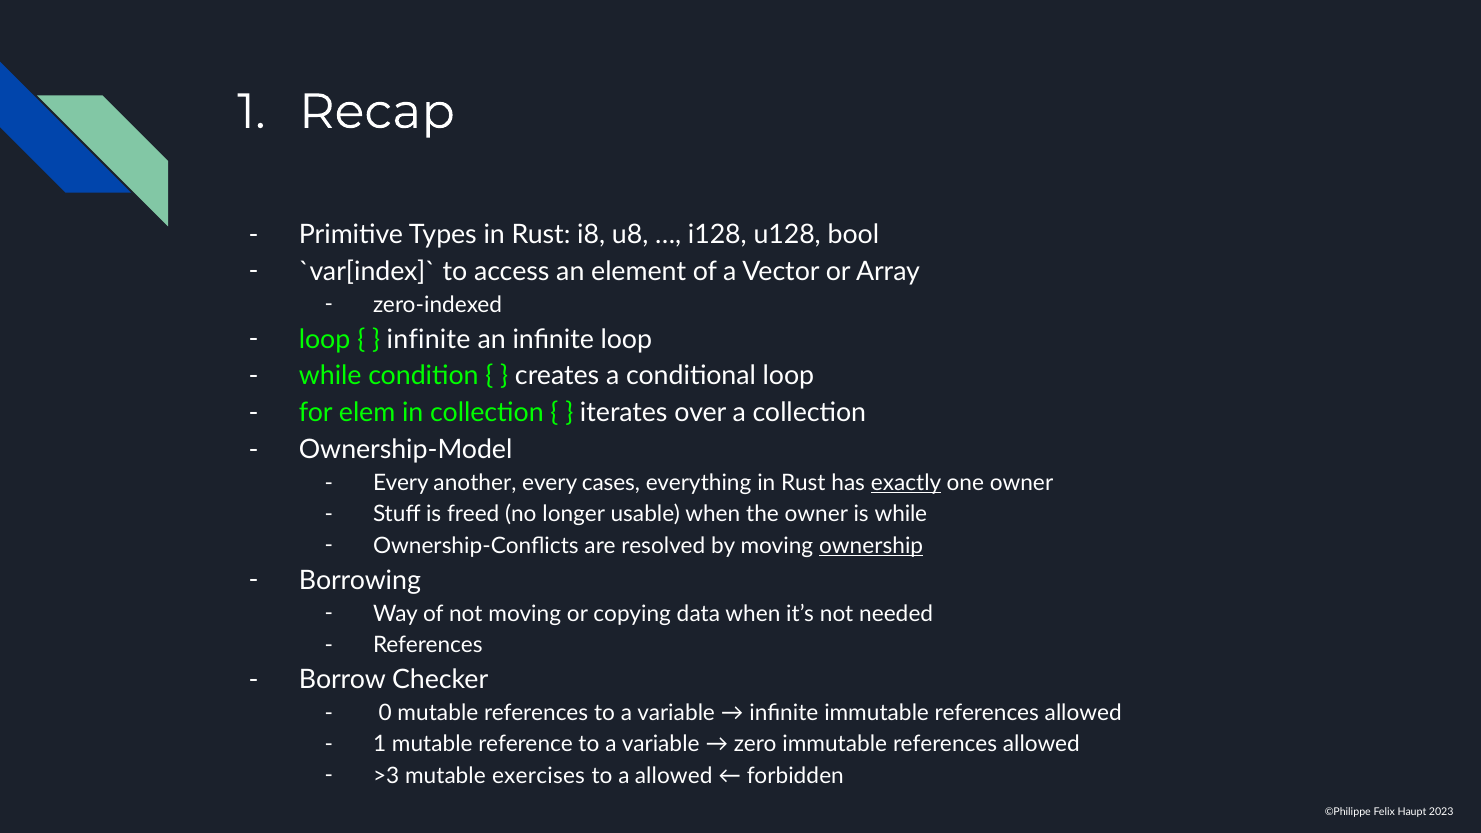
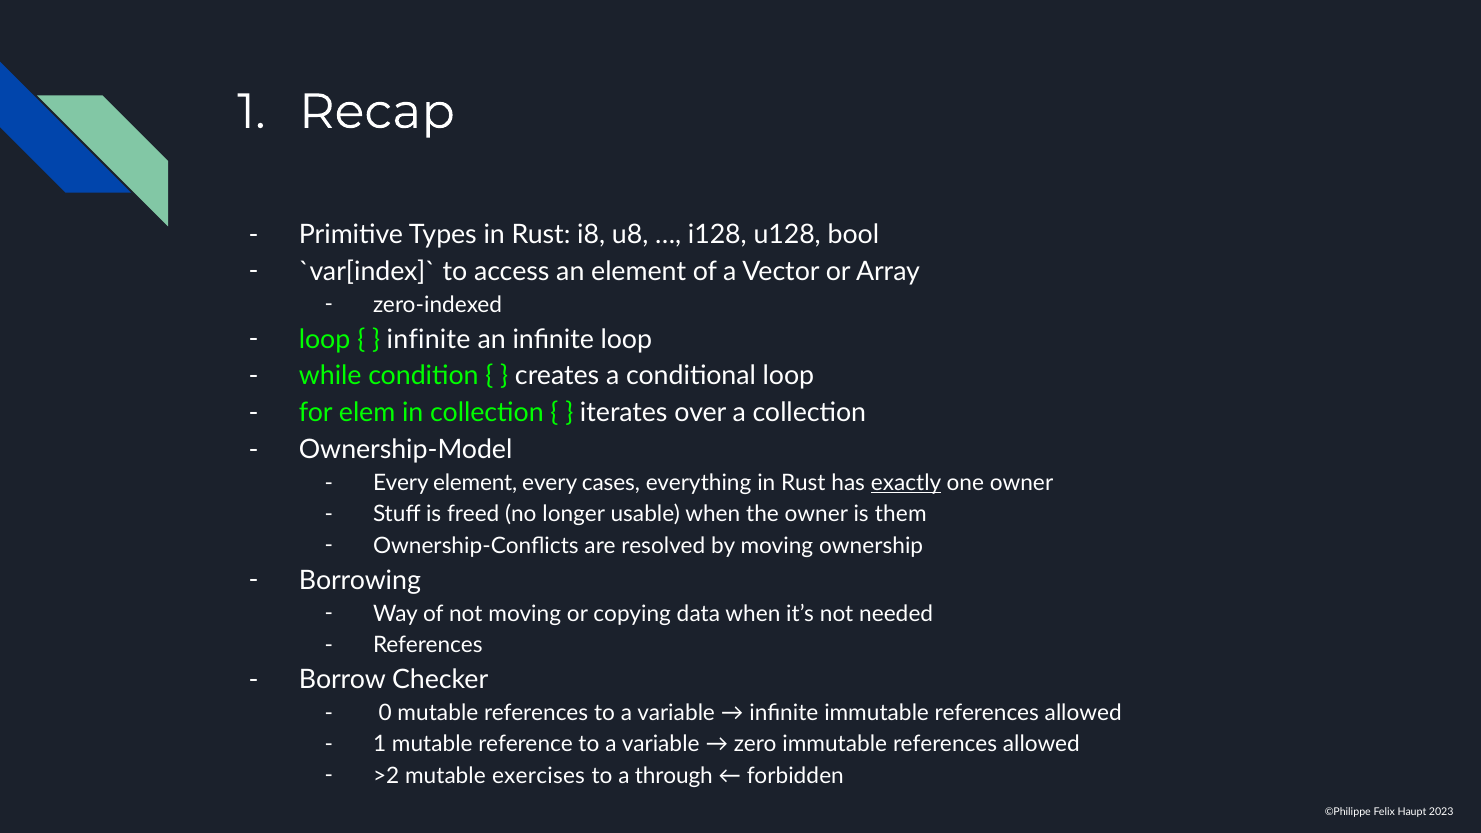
Every another: another -> element (475, 483)
is while: while -> them (901, 514)
ownership underline: present -> none (871, 546)
>3: >3 -> >2 (386, 776)
a allowed: allowed -> through (674, 776)
